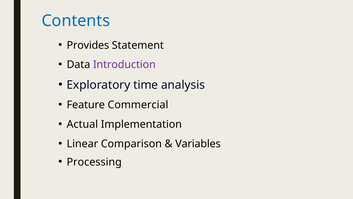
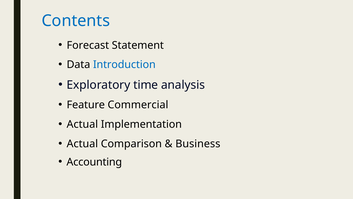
Provides: Provides -> Forecast (88, 45)
Introduction colour: purple -> blue (124, 65)
Linear: Linear -> Actual (82, 144)
Variables: Variables -> Business (198, 144)
Processing: Processing -> Accounting (94, 162)
